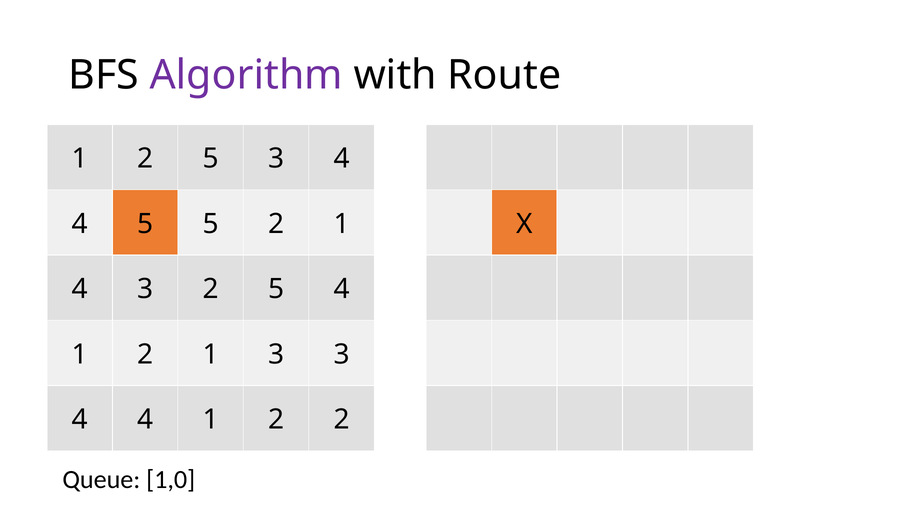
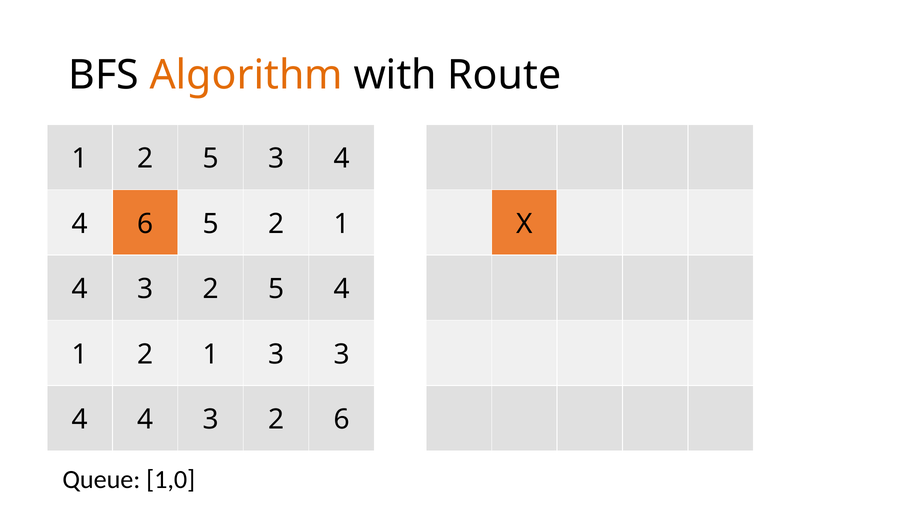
Algorithm colour: purple -> orange (246, 75)
4 5: 5 -> 6 (145, 224)
4 4 1: 1 -> 3 (211, 419)
2 2: 2 -> 6 (342, 419)
